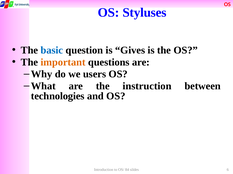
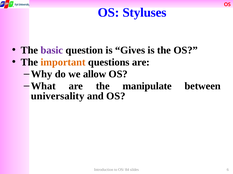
basic colour: blue -> purple (52, 50)
users: users -> allow (95, 74)
instruction: instruction -> manipulate (147, 86)
technologies: technologies -> universality (58, 96)
